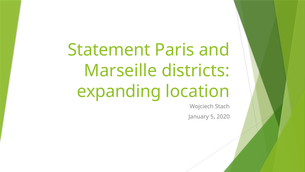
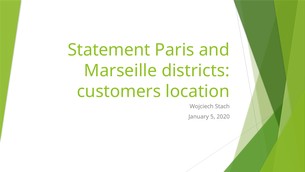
expanding: expanding -> customers (119, 91)
